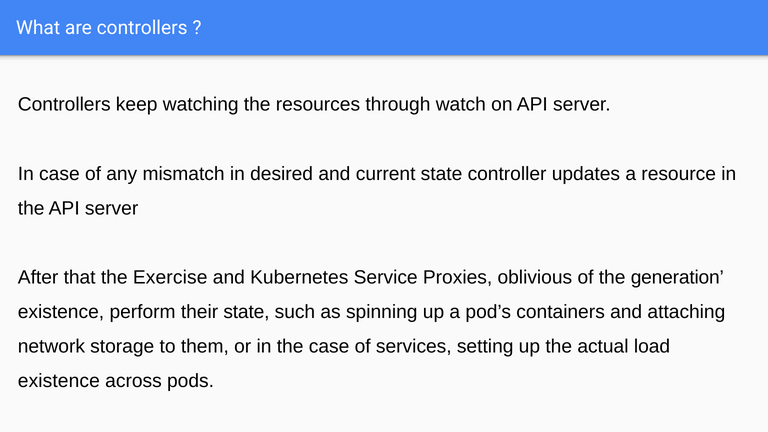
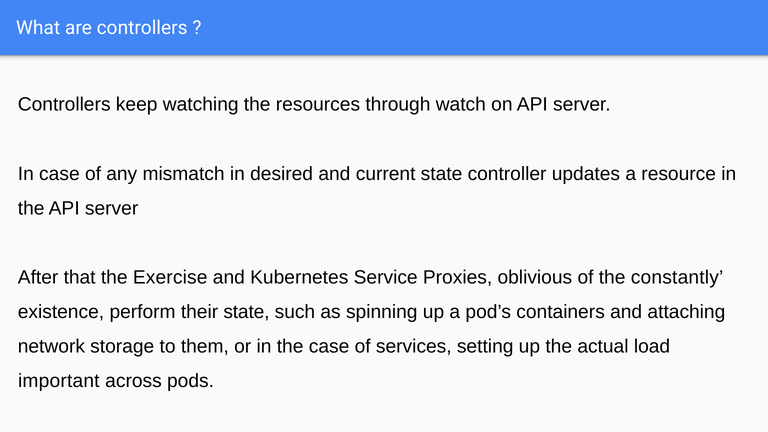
generation: generation -> constantly (677, 277)
existence: existence -> important (59, 381)
